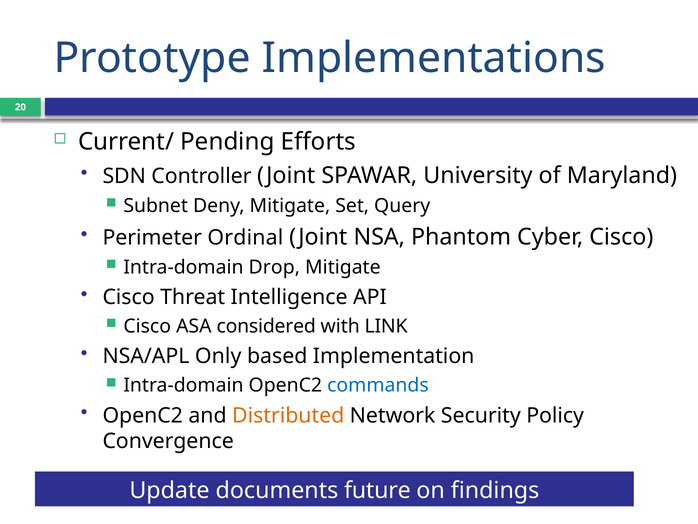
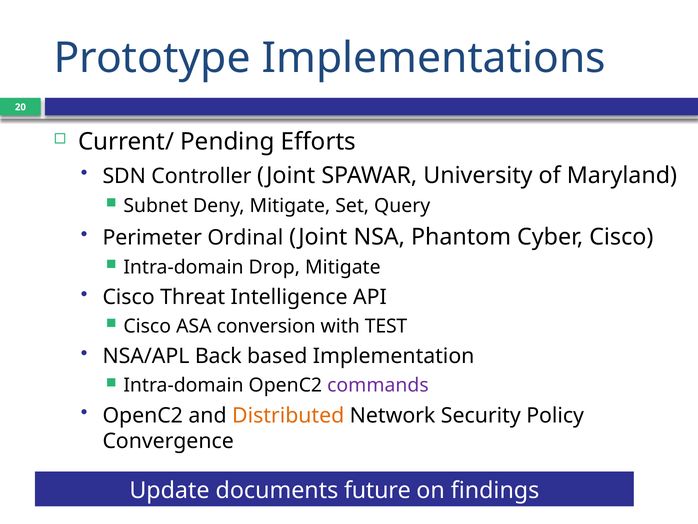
considered: considered -> conversion (266, 326)
LINK: LINK -> TEST (386, 326)
Only: Only -> Back (218, 356)
commands colour: blue -> purple (378, 385)
